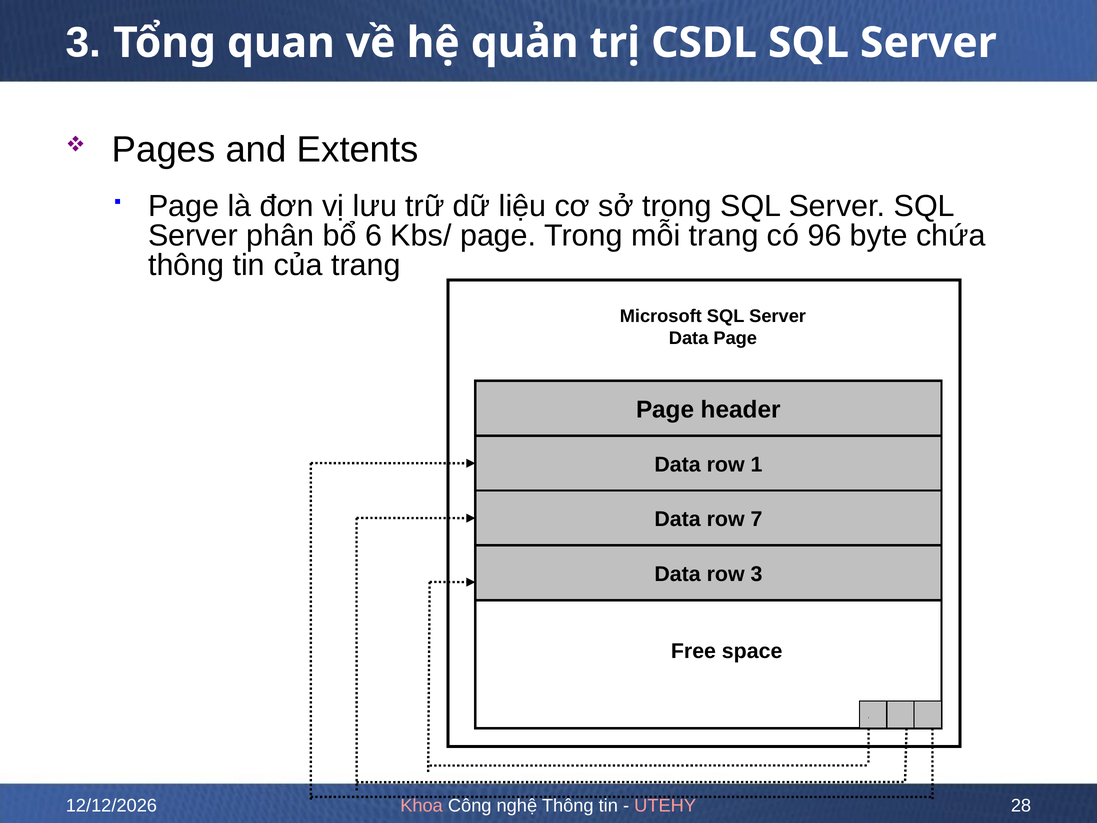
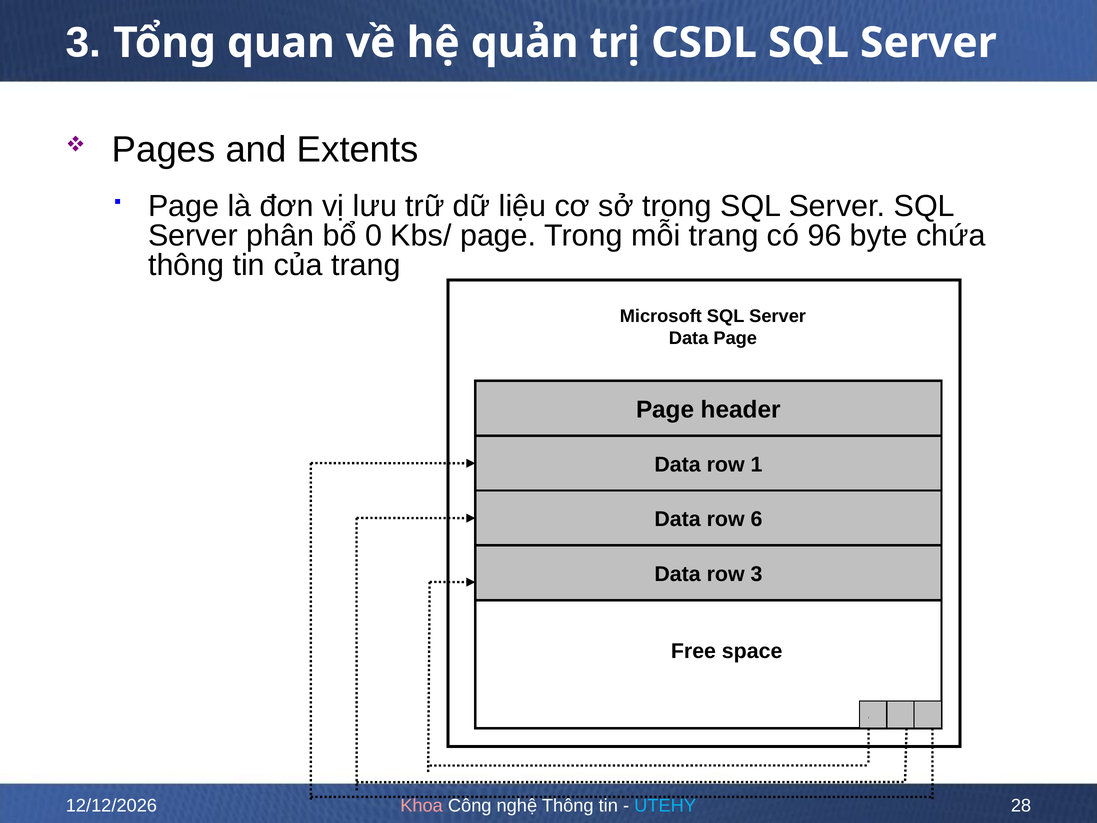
6: 6 -> 0 (374, 236)
7: 7 -> 6 (756, 519)
UTEHY colour: pink -> light blue (665, 805)
